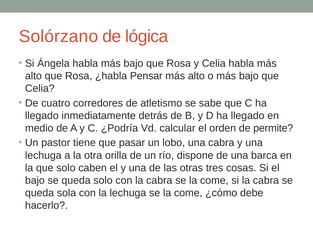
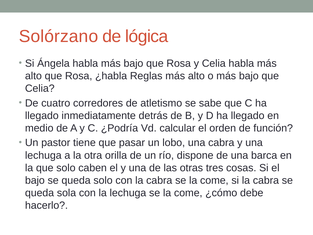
Pensar: Pensar -> Reglas (146, 76)
permite: permite -> función (273, 128)
